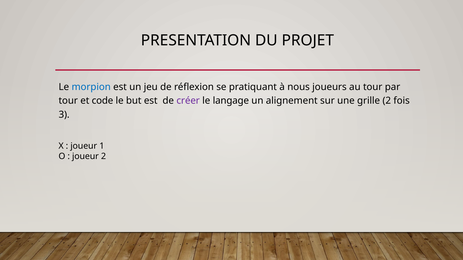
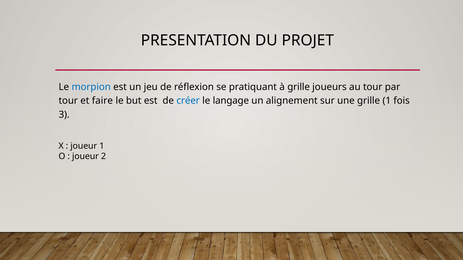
à nous: nous -> grille (299, 87)
code: code -> faire (102, 101)
créer colour: purple -> blue (188, 101)
grille 2: 2 -> 1 (387, 101)
